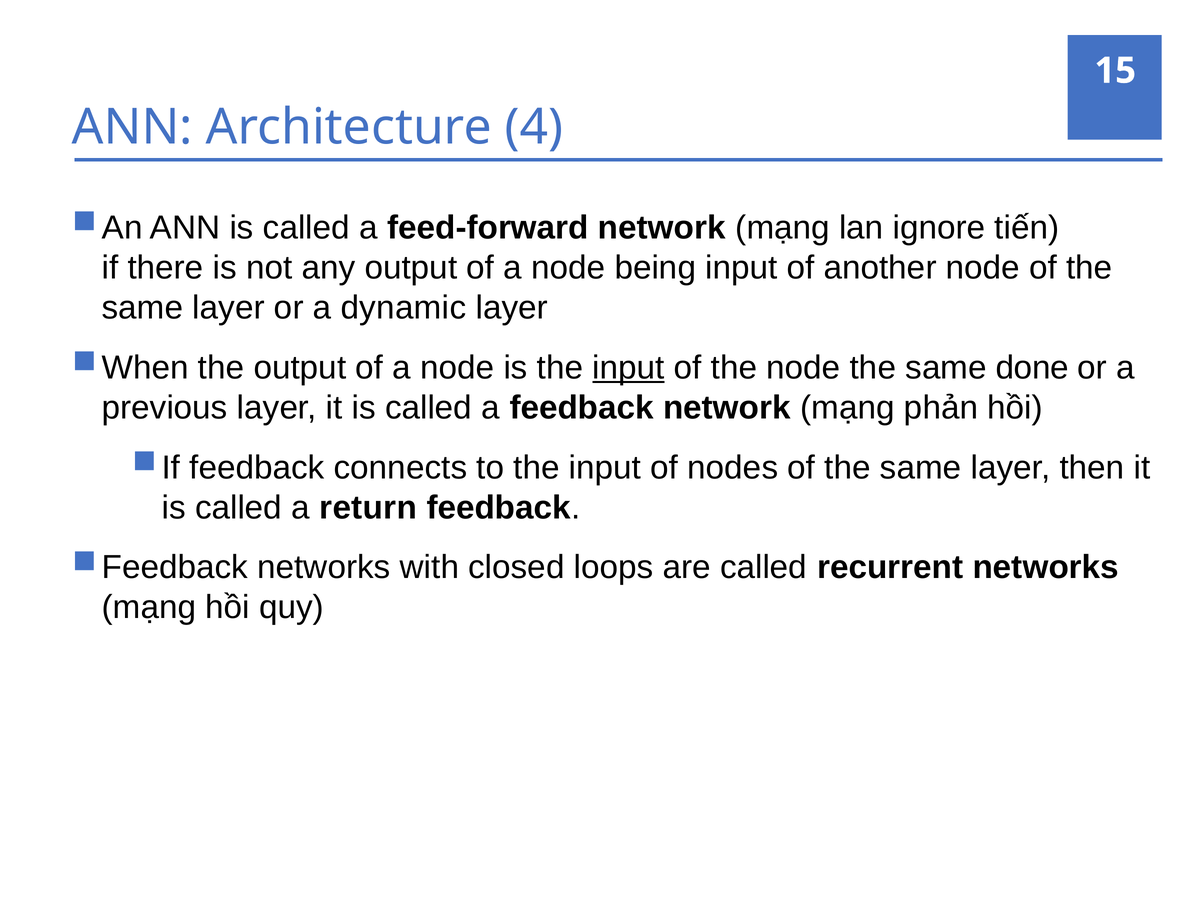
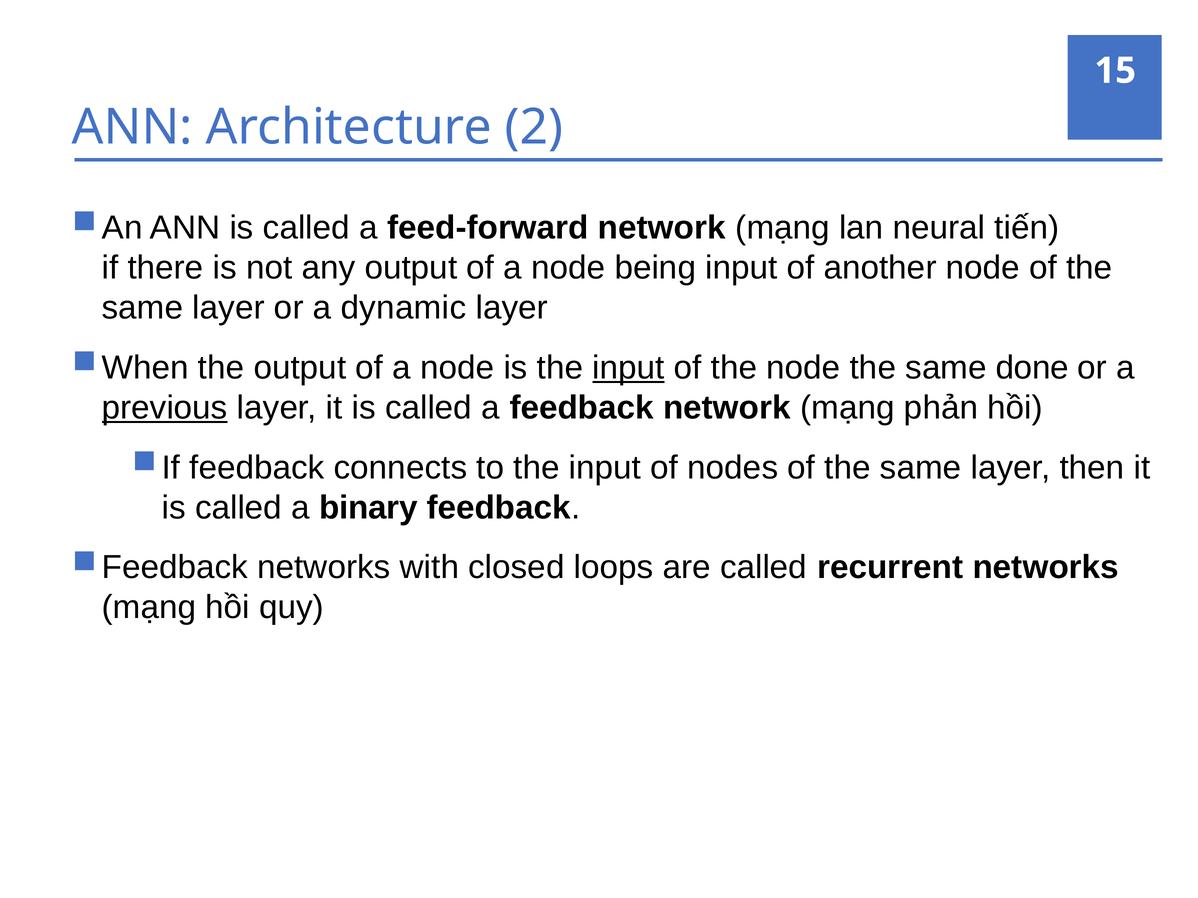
4: 4 -> 2 (534, 127)
ignore: ignore -> neural (939, 228)
previous underline: none -> present (165, 408)
return: return -> binary (368, 508)
